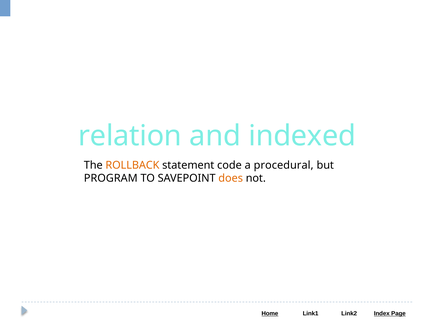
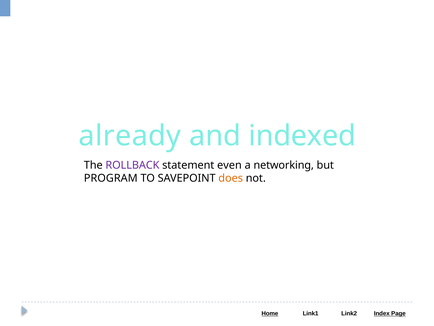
relation: relation -> already (130, 136)
ROLLBACK colour: orange -> purple (132, 165)
code: code -> even (229, 165)
procedural: procedural -> networking (284, 165)
